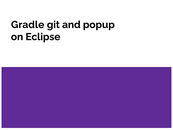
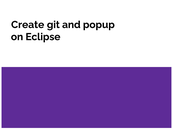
Gradle: Gradle -> Create (28, 25)
